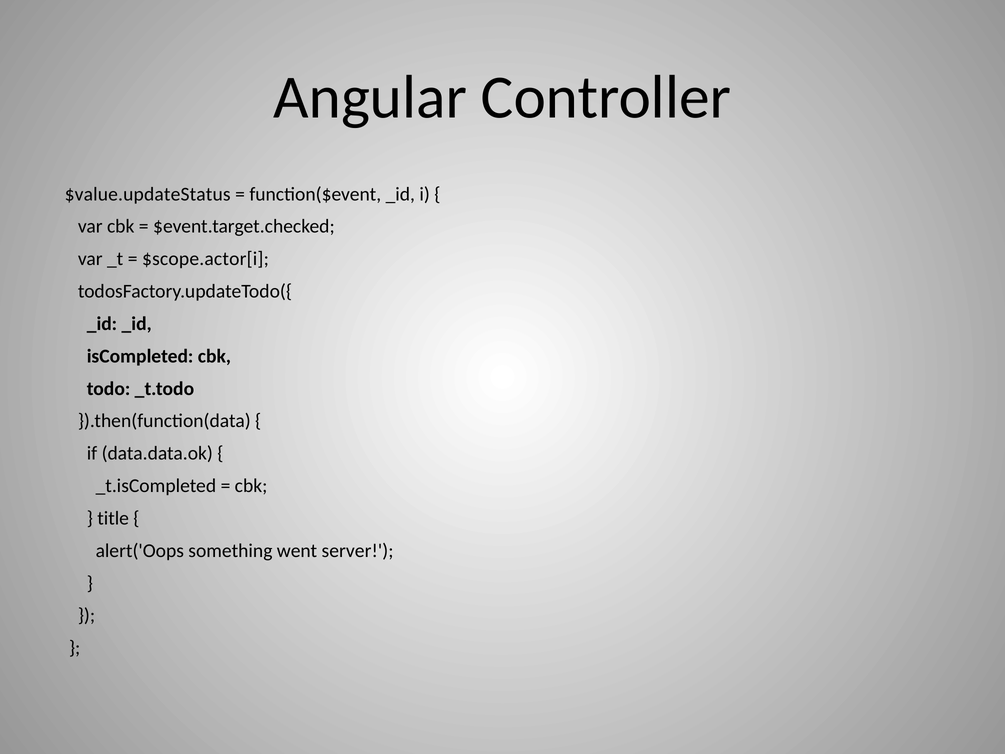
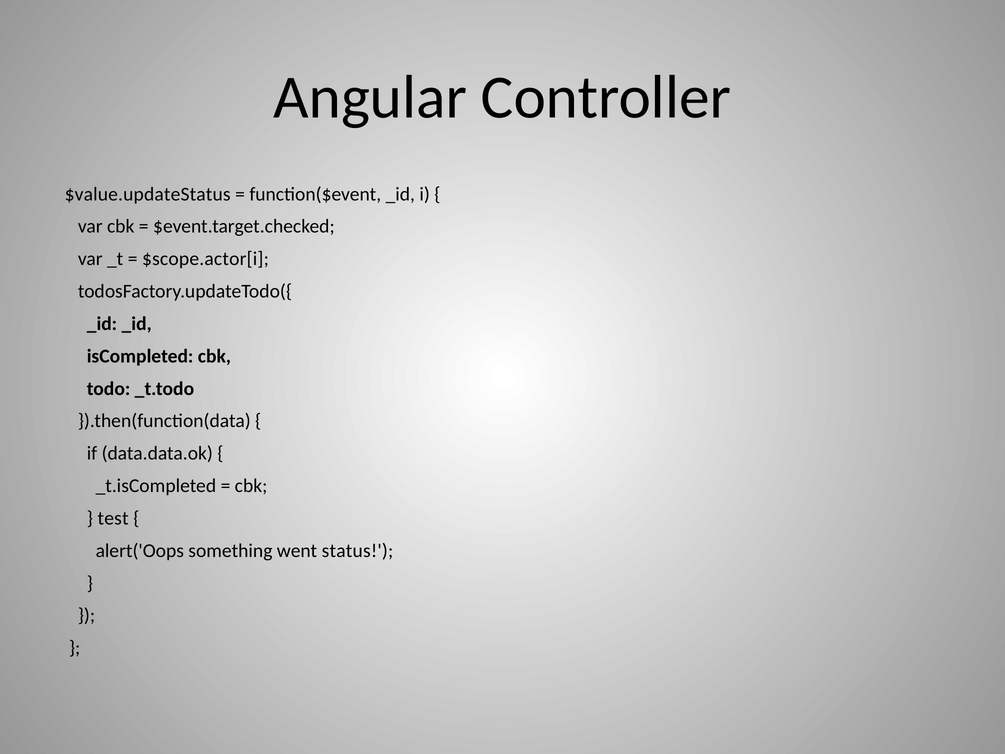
title: title -> test (113, 518)
server: server -> status (358, 550)
